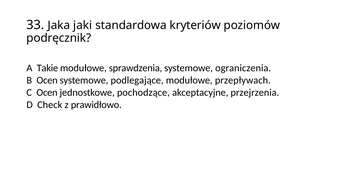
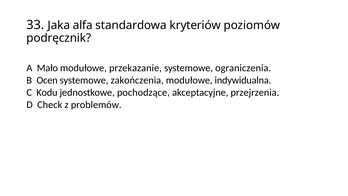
jaki: jaki -> alfa (83, 25)
Takie: Takie -> Mało (47, 68)
sprawdzenia: sprawdzenia -> przekazanie (135, 68)
podlegające: podlegające -> zakończenia (137, 80)
przepływach: przepływach -> indywidualna (243, 80)
C Ocen: Ocen -> Kodu (47, 92)
prawidłowo: prawidłowo -> problemów (96, 105)
